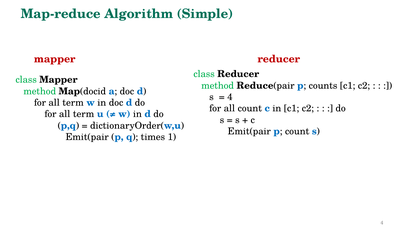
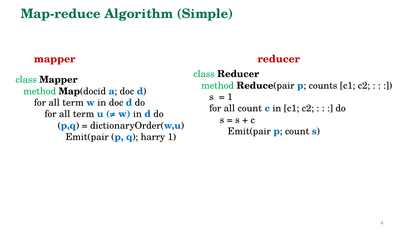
4: 4 -> 1 (230, 97)
times: times -> harry (153, 137)
